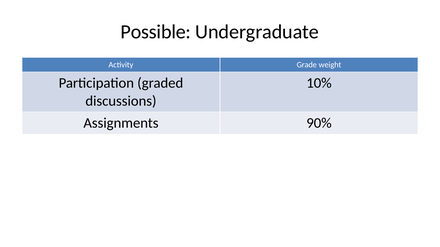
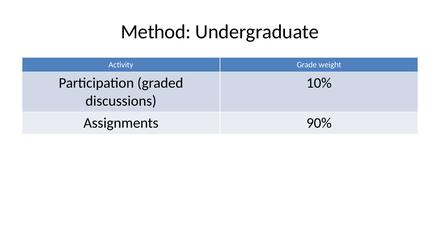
Possible: Possible -> Method (156, 32)
